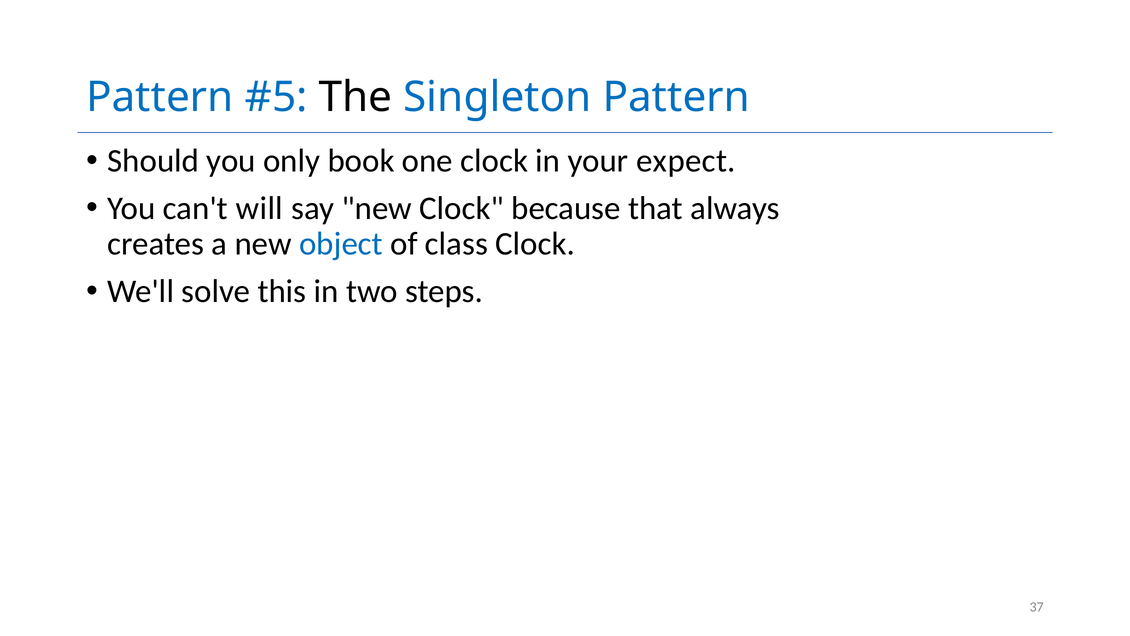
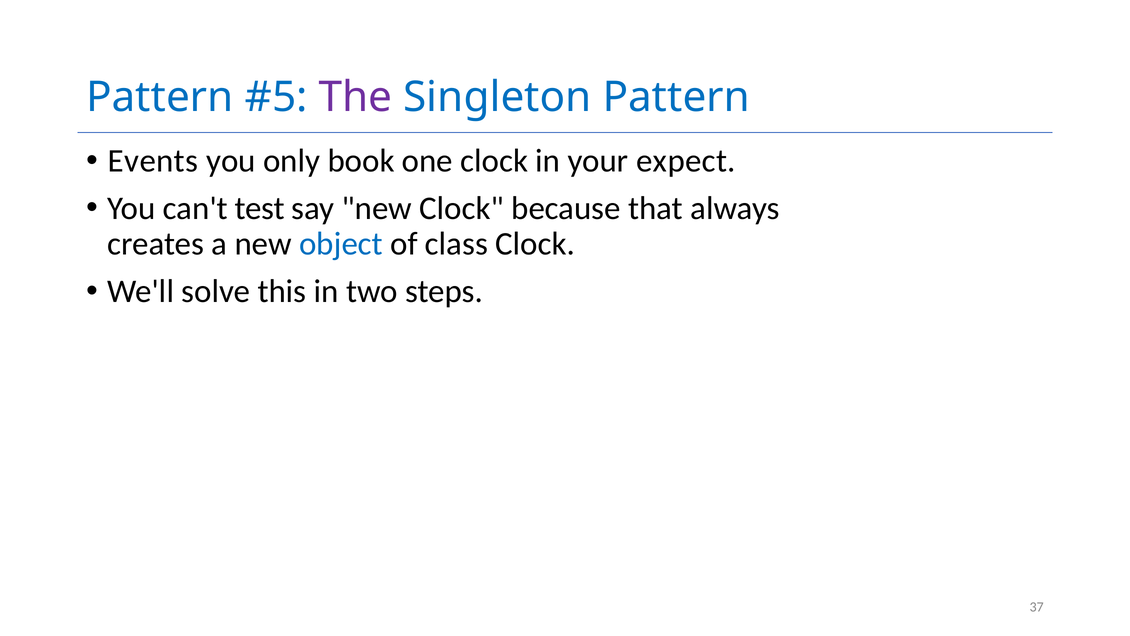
The colour: black -> purple (355, 97)
Should: Should -> Events (153, 161)
will: will -> test (260, 208)
